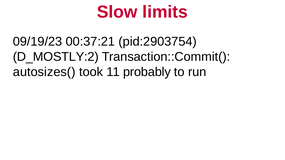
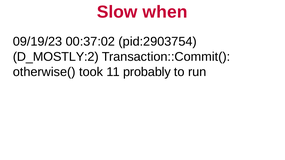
limits: limits -> when (165, 12)
00:37:21: 00:37:21 -> 00:37:02 (90, 42)
autosizes(: autosizes( -> otherwise( (44, 72)
